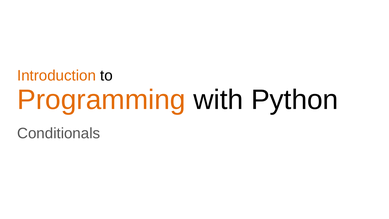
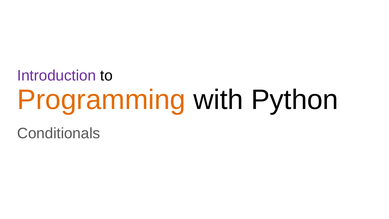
Introduction colour: orange -> purple (57, 76)
